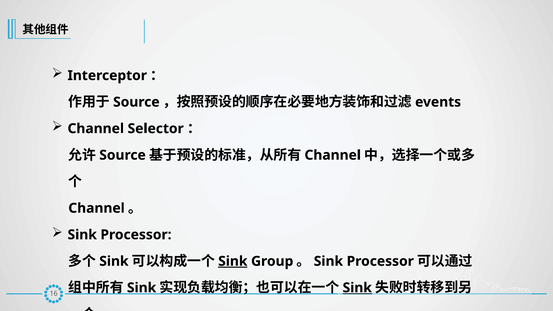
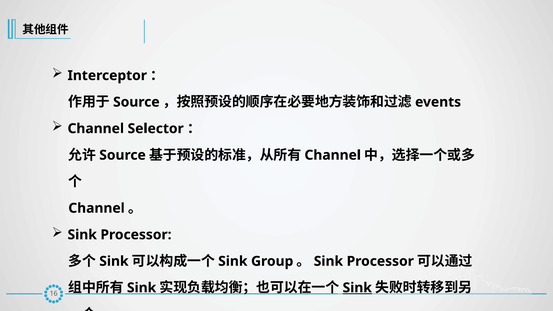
Sink underline: present -> none (233, 261)
